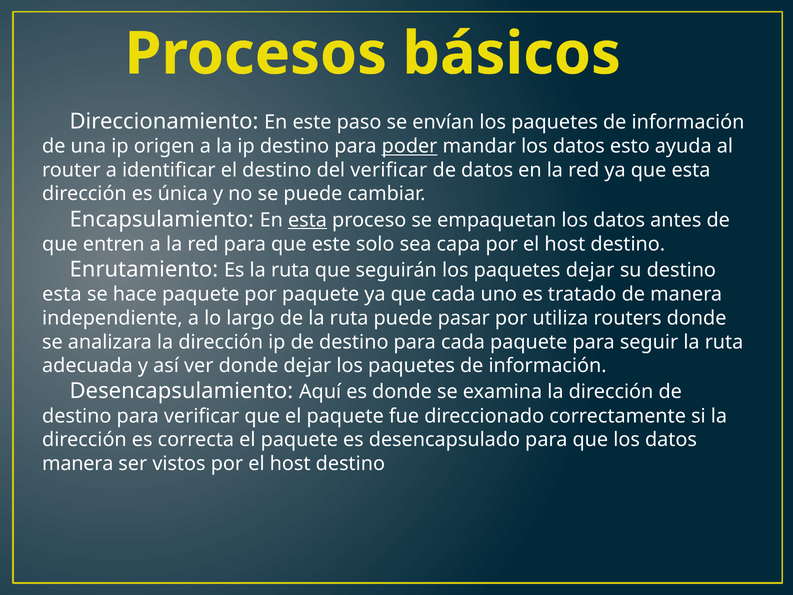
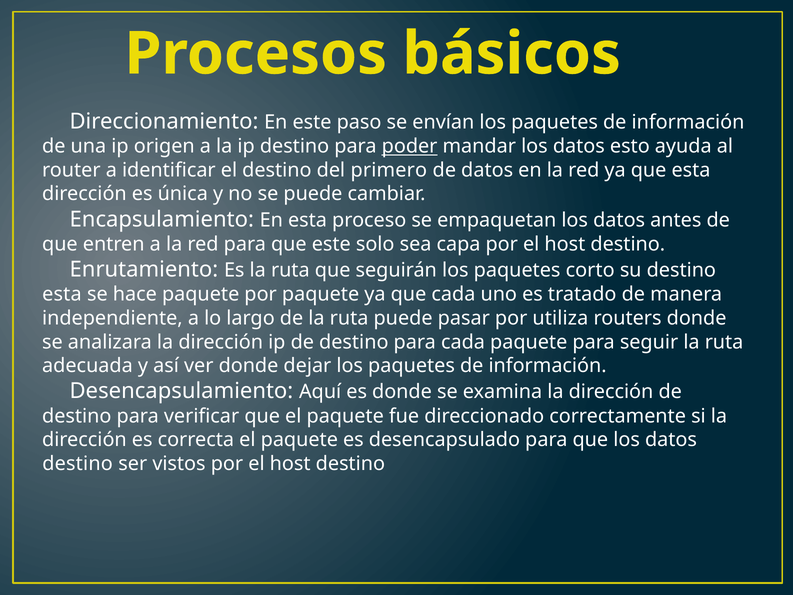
del verificar: verificar -> primero (389, 170)
esta underline: present -> none (308, 220)
paquetes dejar: dejar -> corto (590, 270)
manera: manera -> destino (78, 464)
